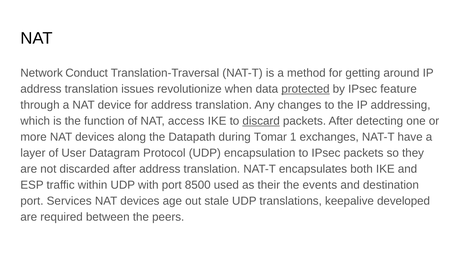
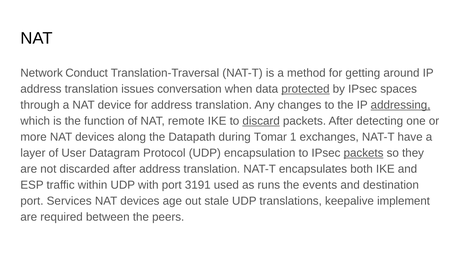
revolutionize: revolutionize -> conversation (189, 89)
feature: feature -> spaces (399, 89)
addressing underline: none -> present (401, 105)
access: access -> remote (186, 121)
packets underline: none -> present (364, 153)
8500: 8500 -> 3191 (198, 185)
their: their -> runs (269, 185)
developed: developed -> implement (404, 201)
